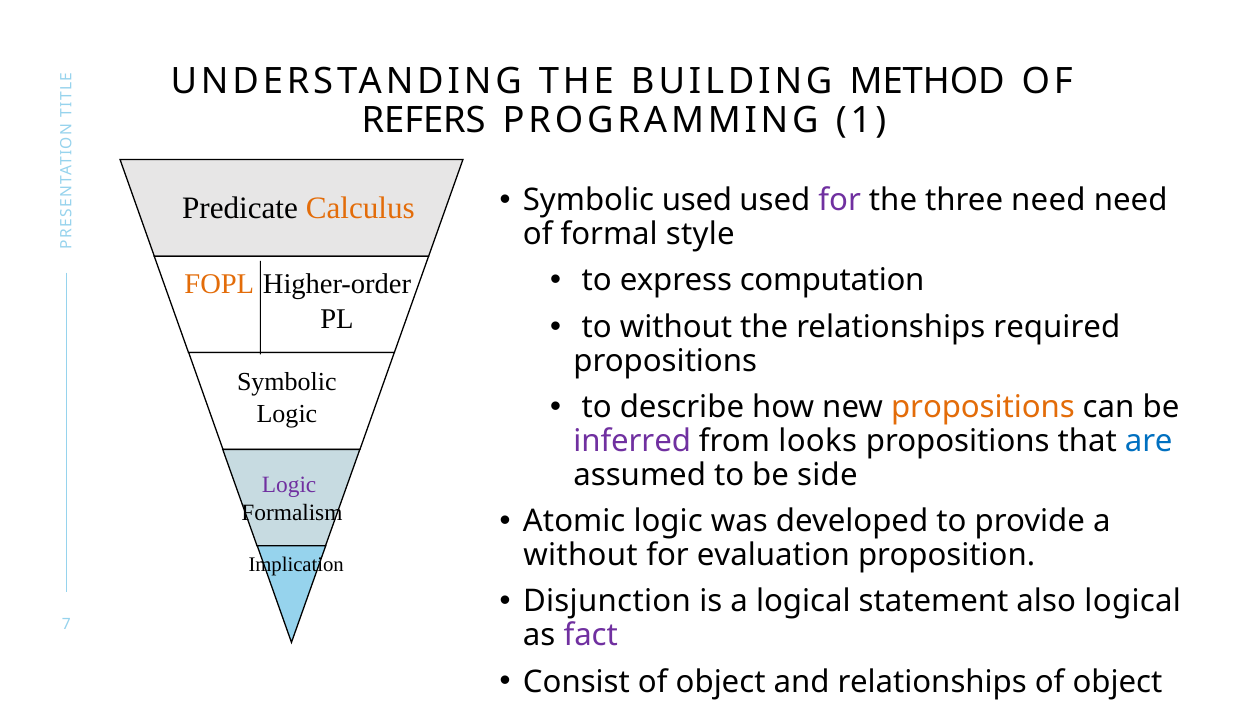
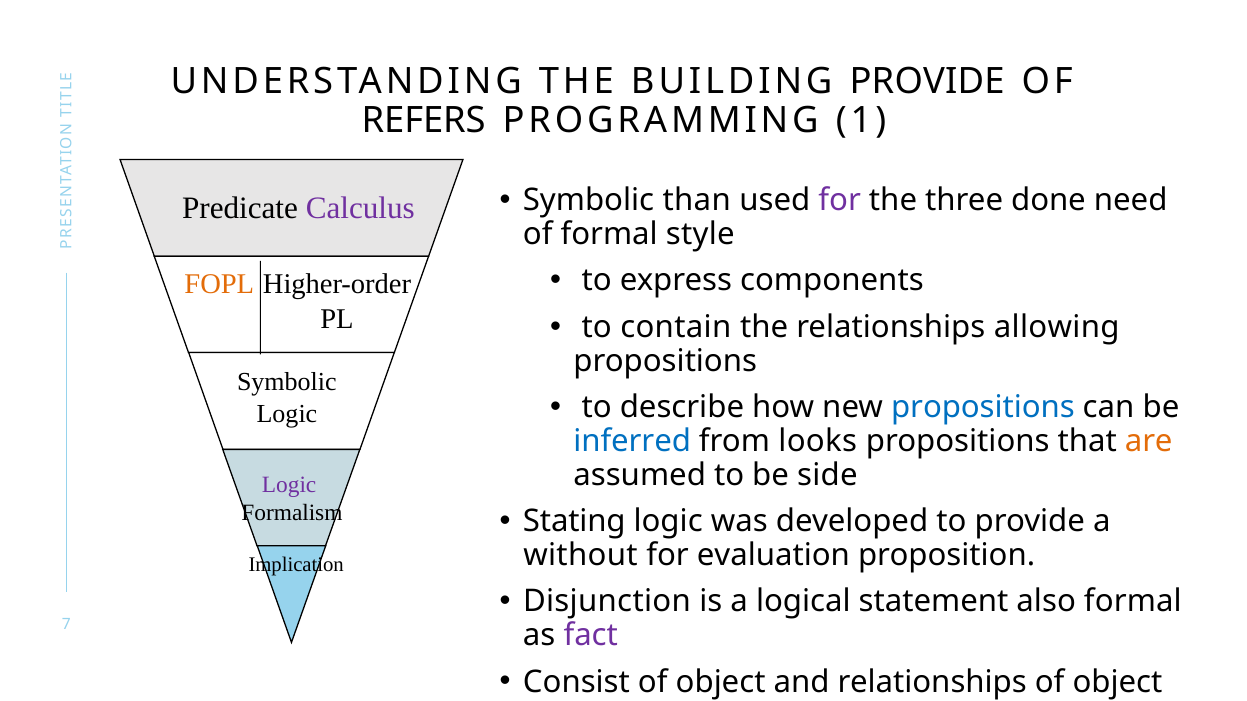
BUILDING METHOD: METHOD -> PROVIDE (927, 82)
Symbolic used: used -> than (697, 201)
three need: need -> done (1049, 201)
Calculus colour: orange -> purple (360, 208)
computation: computation -> components (832, 281)
to without: without -> contain (676, 327)
required: required -> allowing (1057, 327)
propositions colour: orange -> blue (983, 408)
inferred colour: purple -> blue (632, 441)
are colour: blue -> orange (1149, 441)
Atomic: Atomic -> Stating (574, 522)
also logical: logical -> formal (1133, 602)
